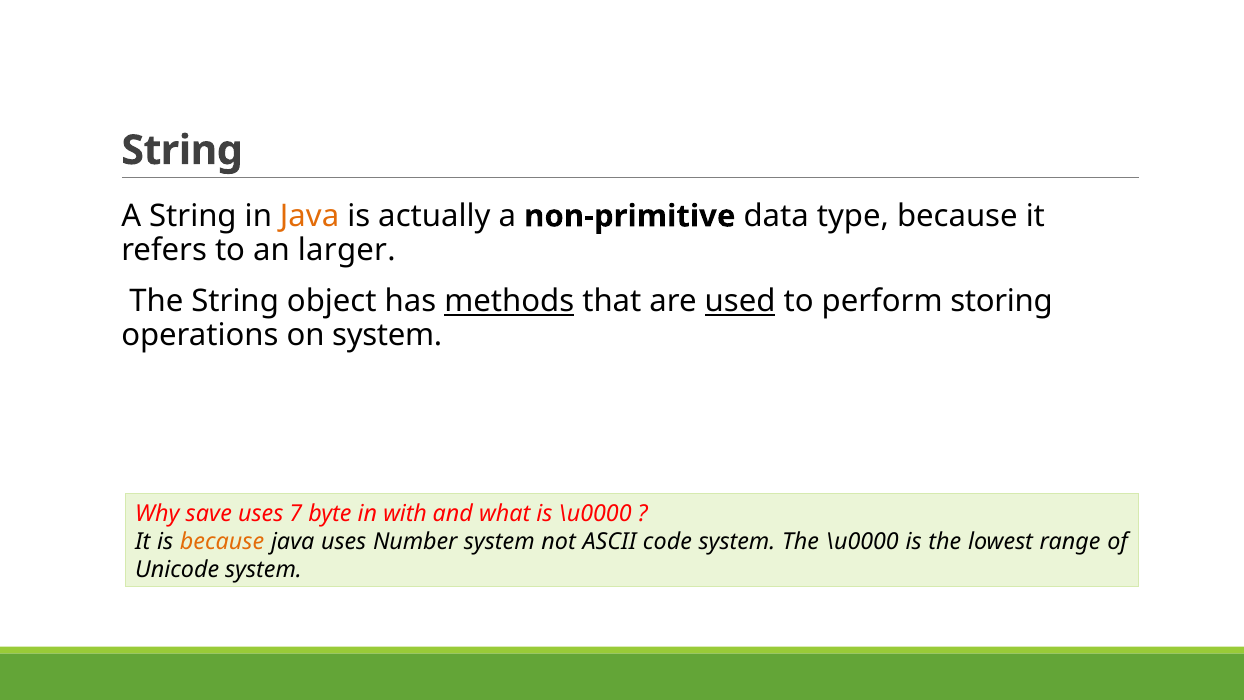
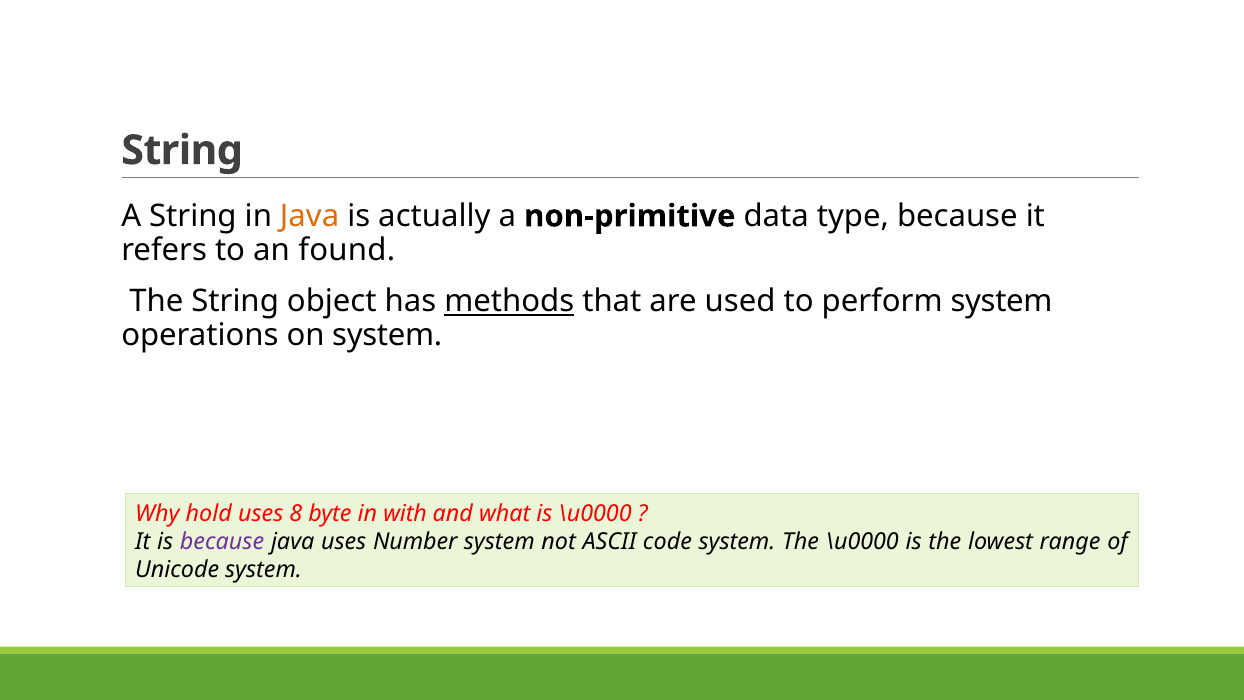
larger: larger -> found (347, 250)
used underline: present -> none (740, 301)
perform storing: storing -> system (1002, 301)
save: save -> hold (209, 513)
7: 7 -> 8 (296, 513)
because colour: orange -> purple (222, 541)
